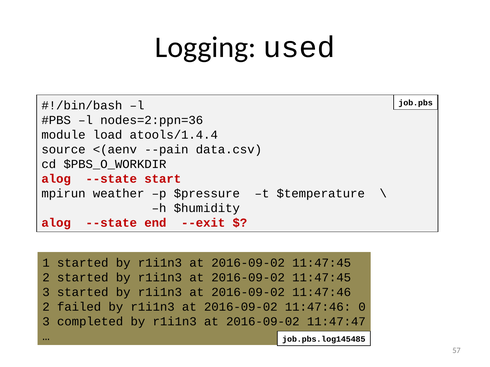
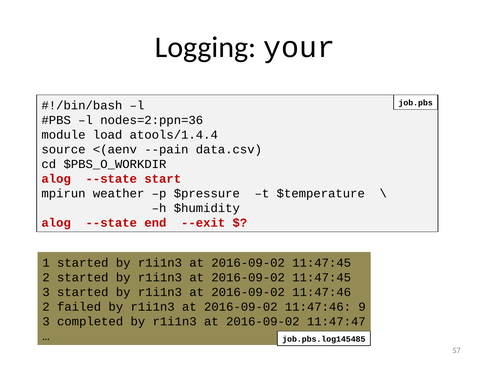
used: used -> your (299, 47)
0: 0 -> 9 (362, 307)
